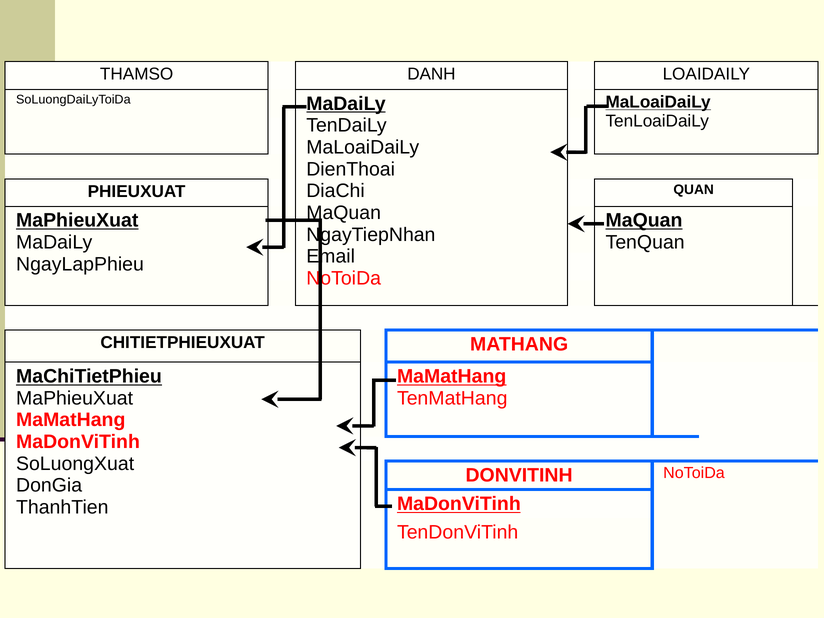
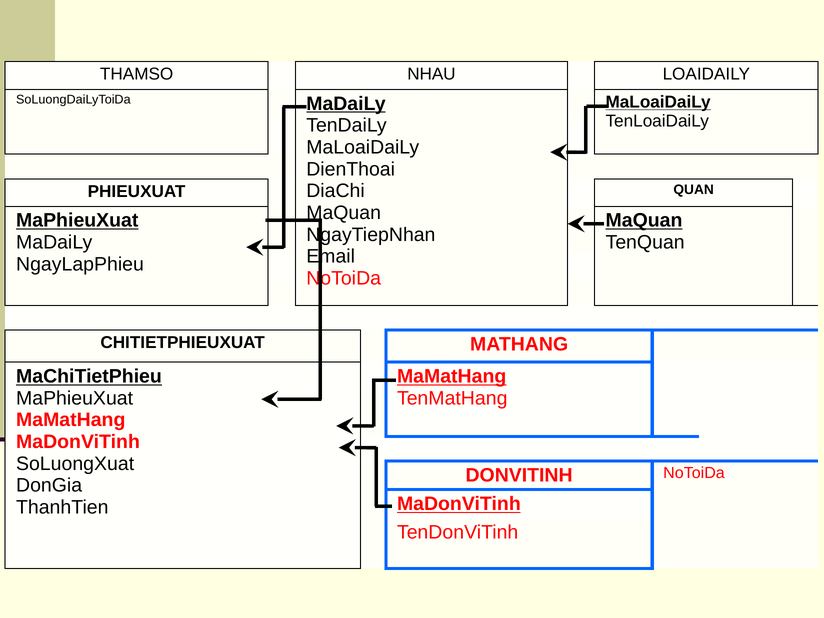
DANH: DANH -> NHAU (431, 74)
